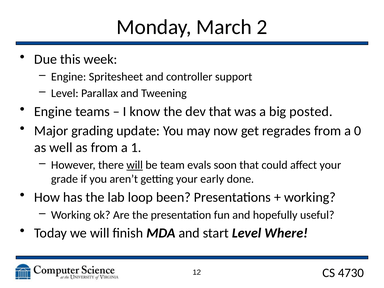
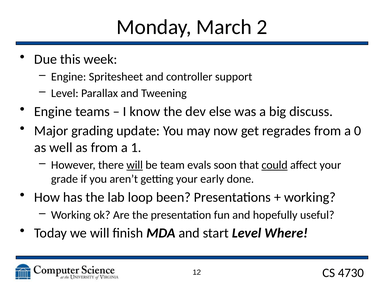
dev that: that -> else (220, 111)
posted: posted -> discuss (311, 111)
could underline: none -> present (275, 165)
